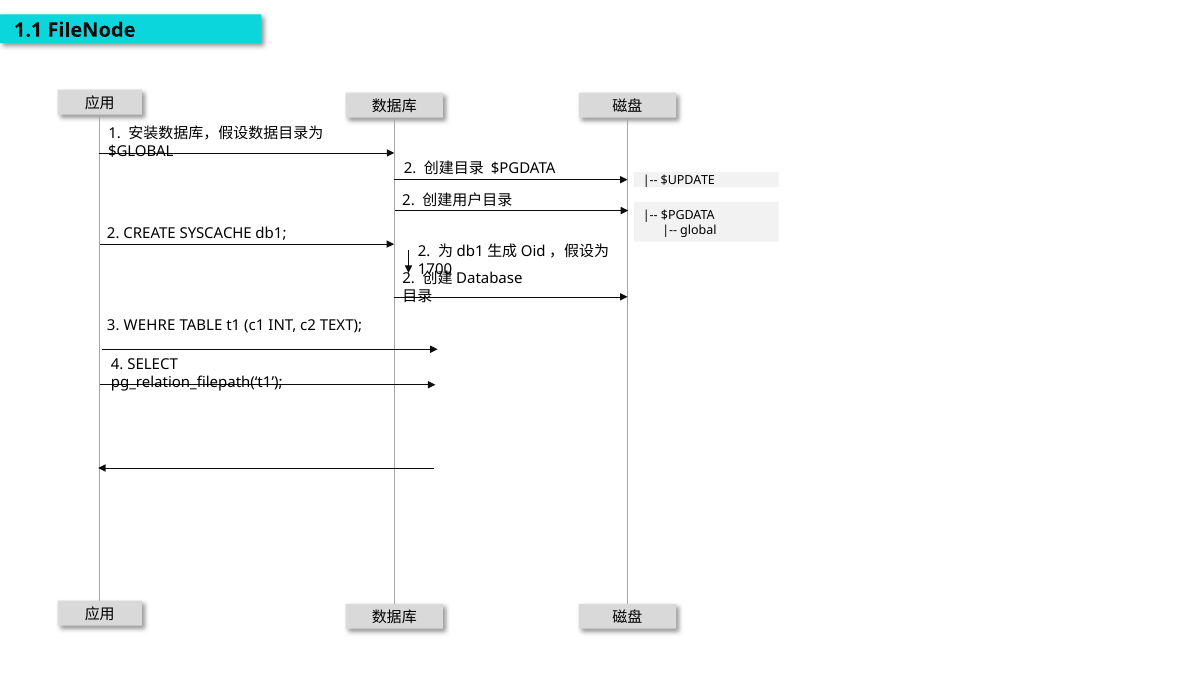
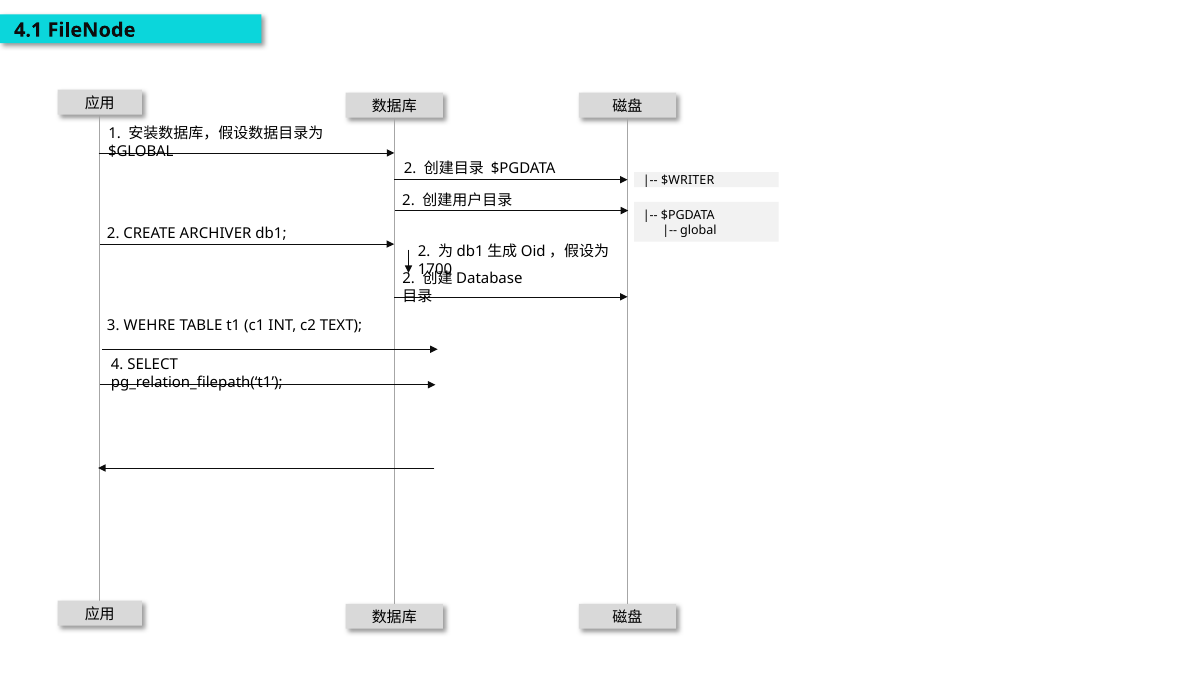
1.1: 1.1 -> 4.1 (28, 30)
$UPDATE: $UPDATE -> $WRITER (688, 181)
SYSCACHE: SYSCACHE -> ARCHIVER (216, 234)
